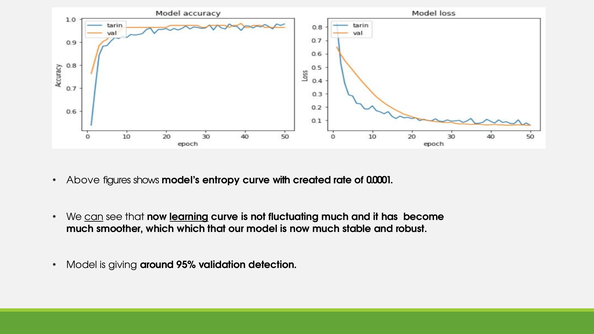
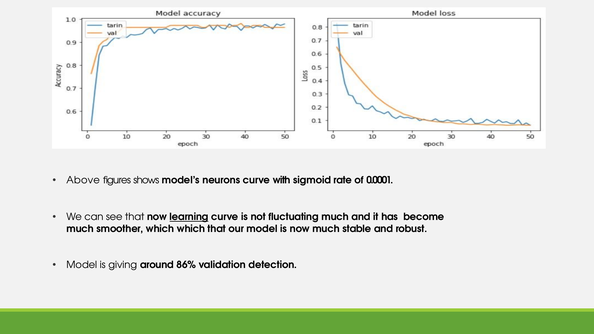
entropy: entropy -> neurons (221, 180)
created: created -> sigmoid (312, 180)
can underline: present -> none (94, 217)
95%: 95% -> 86% (186, 265)
